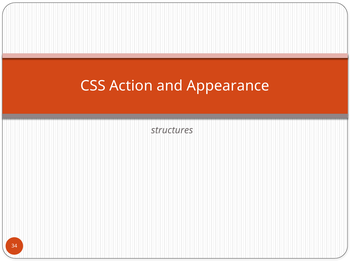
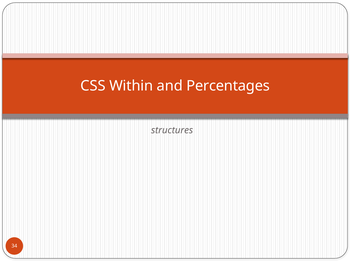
Action: Action -> Within (131, 86)
Appearance: Appearance -> Percentages (228, 86)
